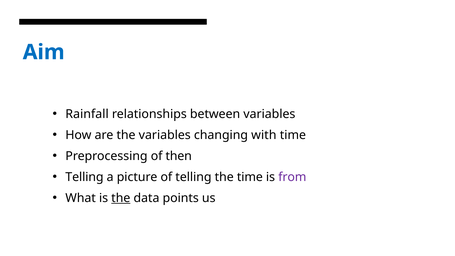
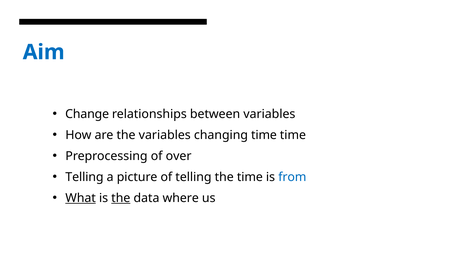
Rainfall: Rainfall -> Change (87, 114)
changing with: with -> time (264, 135)
then: then -> over (179, 156)
from colour: purple -> blue (292, 177)
What underline: none -> present (81, 198)
points: points -> where (181, 198)
